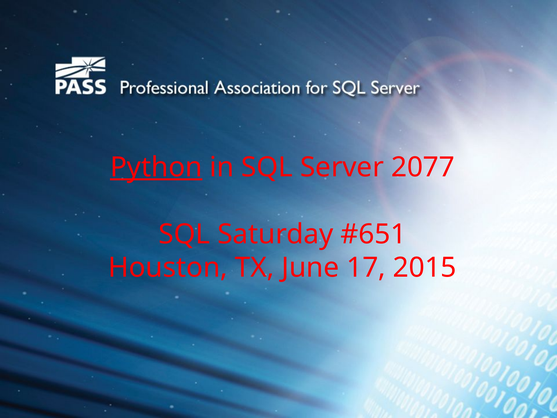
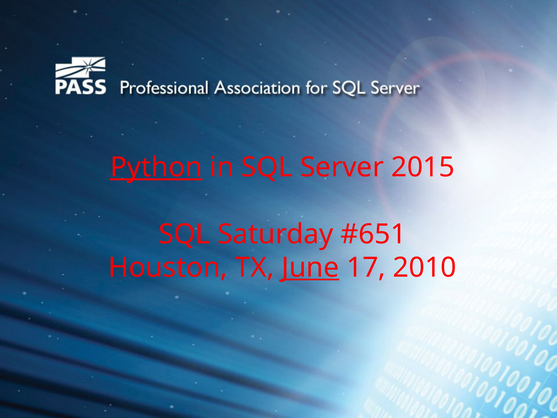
2077: 2077 -> 2015 (423, 167)
June underline: none -> present (310, 268)
2015: 2015 -> 2010 (425, 268)
